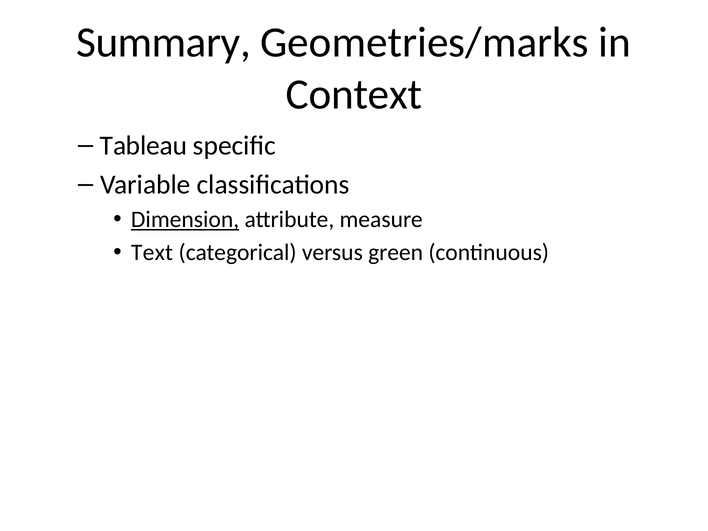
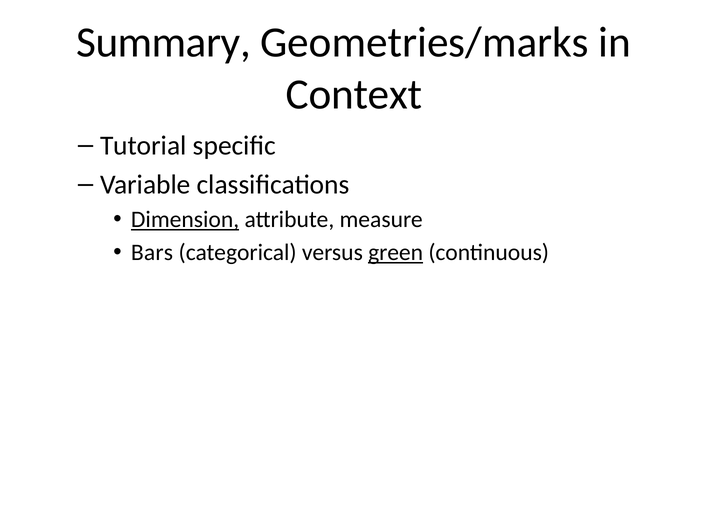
Tableau: Tableau -> Tutorial (143, 146)
Text: Text -> Bars (152, 253)
green underline: none -> present (396, 253)
